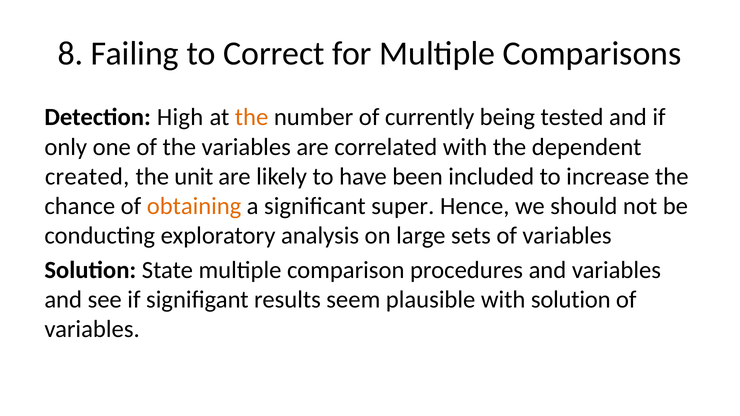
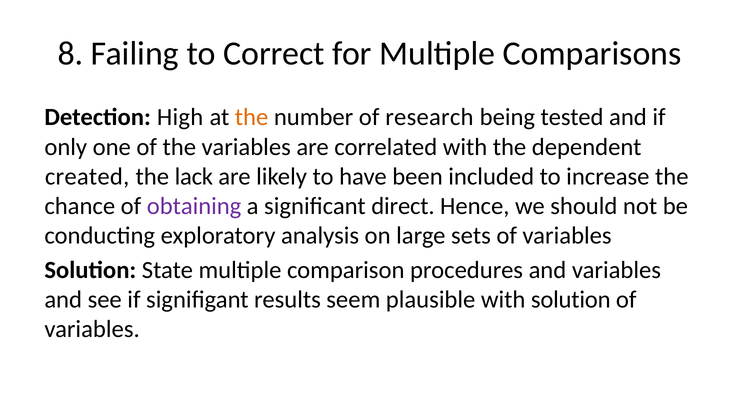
currently: currently -> research (429, 117)
unit: unit -> lack (194, 177)
obtaining colour: orange -> purple (194, 206)
super: super -> direct (403, 206)
